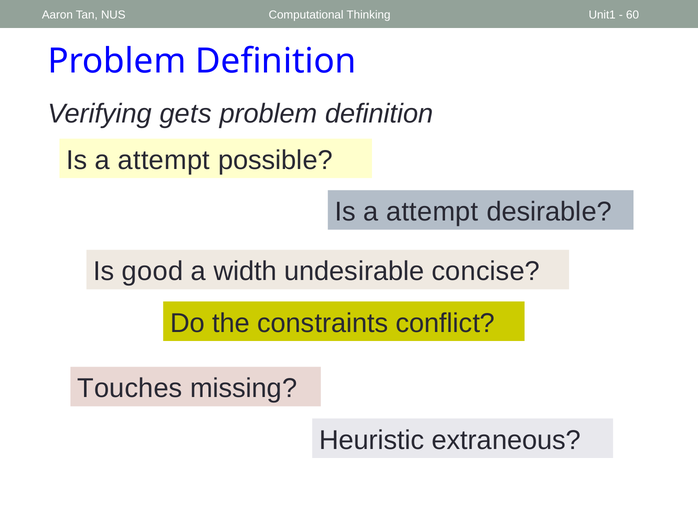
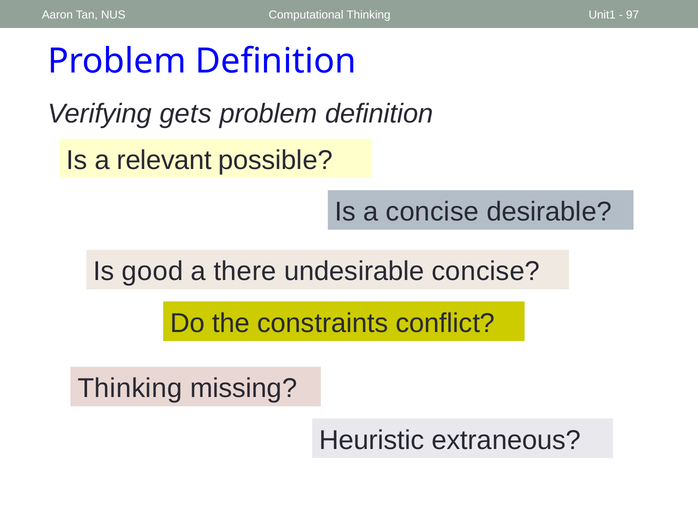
60: 60 -> 97 (633, 15)
attempt: attempt -> relevant (164, 160)
attempt: attempt -> concise (432, 212)
width: width -> there (245, 271)
Touches: Touches -> Thinking (130, 388)
